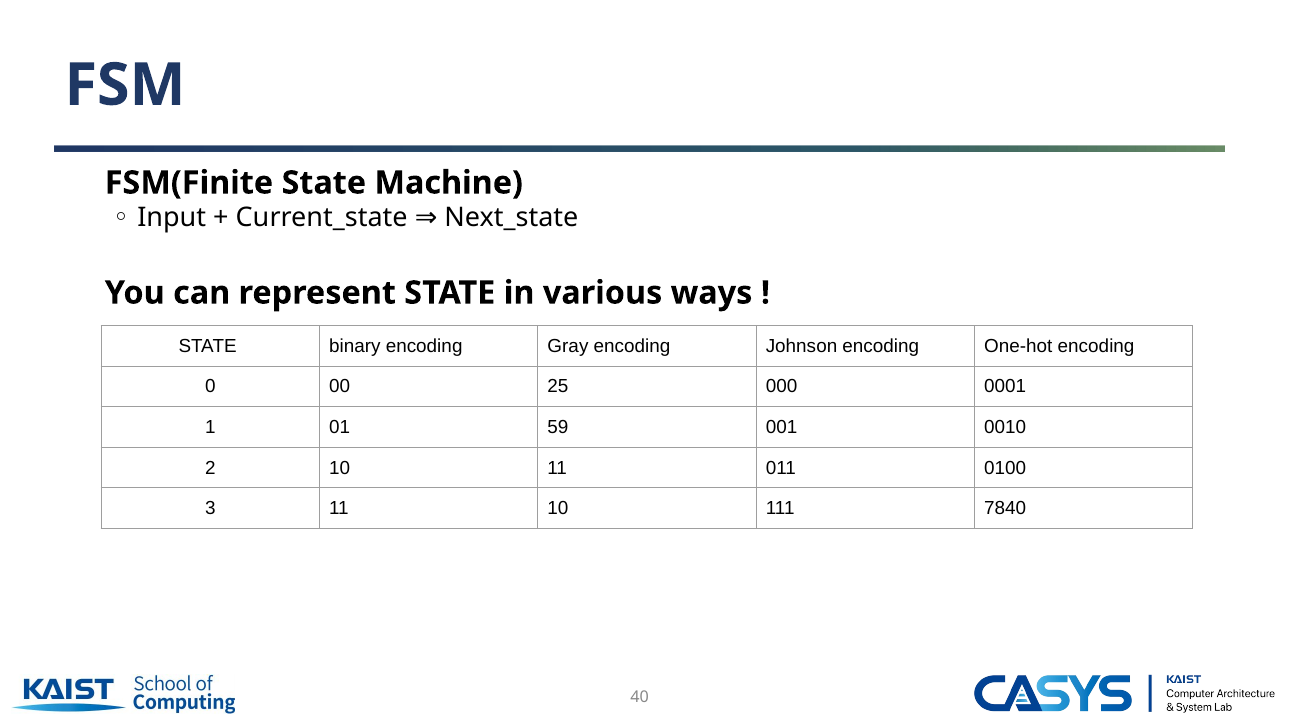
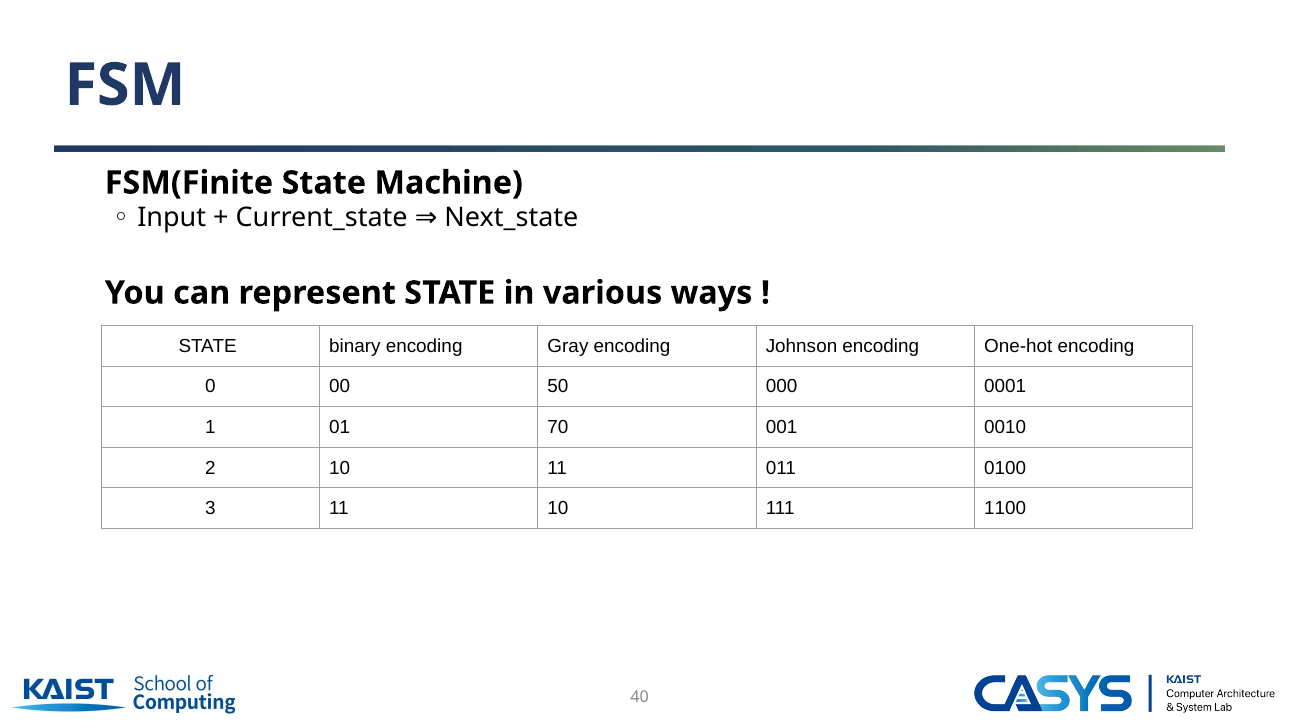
25: 25 -> 50 (558, 387)
59: 59 -> 70 (558, 427)
7840: 7840 -> 1100 (1005, 508)
